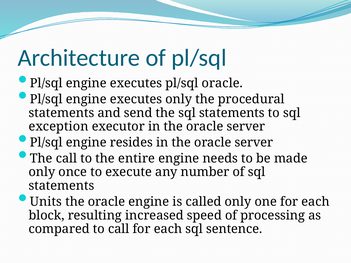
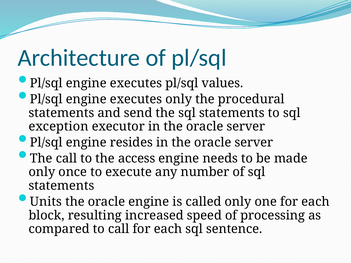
pl/sql oracle: oracle -> values (222, 83)
entire: entire -> access (137, 159)
